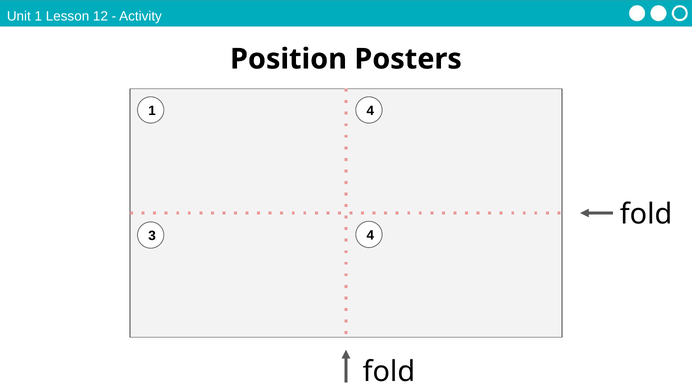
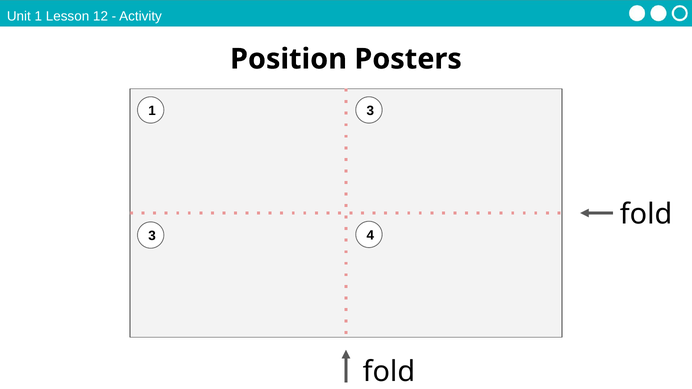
1 4: 4 -> 3 (370, 111)
